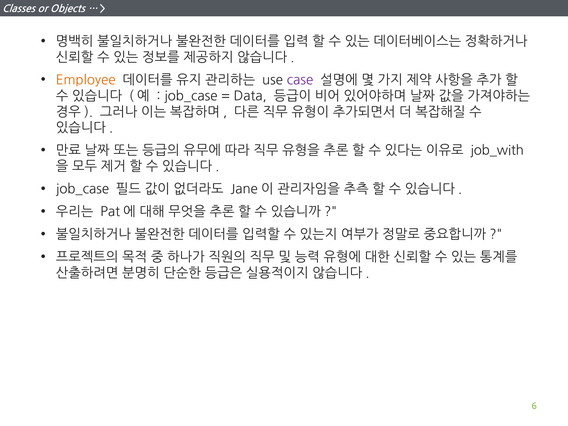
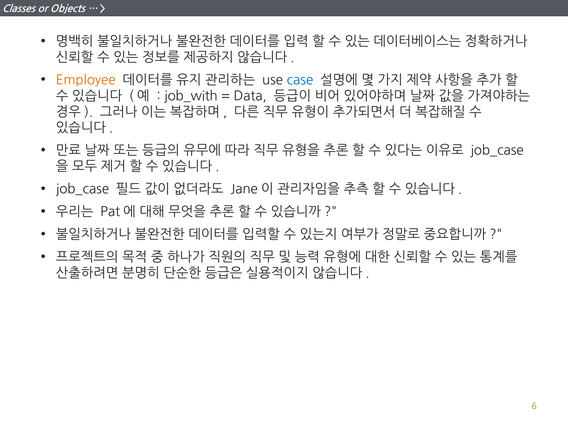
case colour: purple -> blue (300, 80)
job_case: job_case -> job_with (191, 96)
job_with: job_with -> job_case (497, 151)
